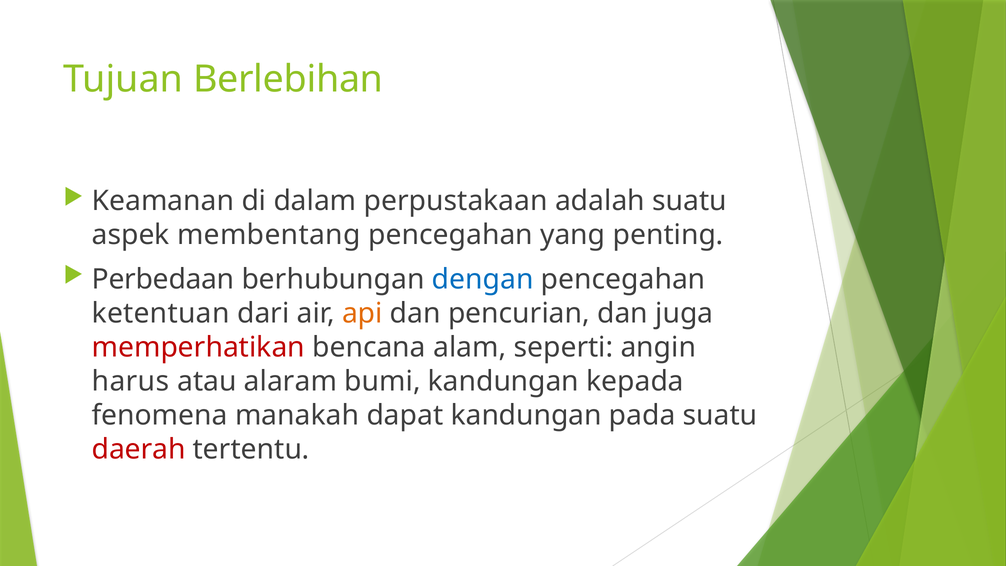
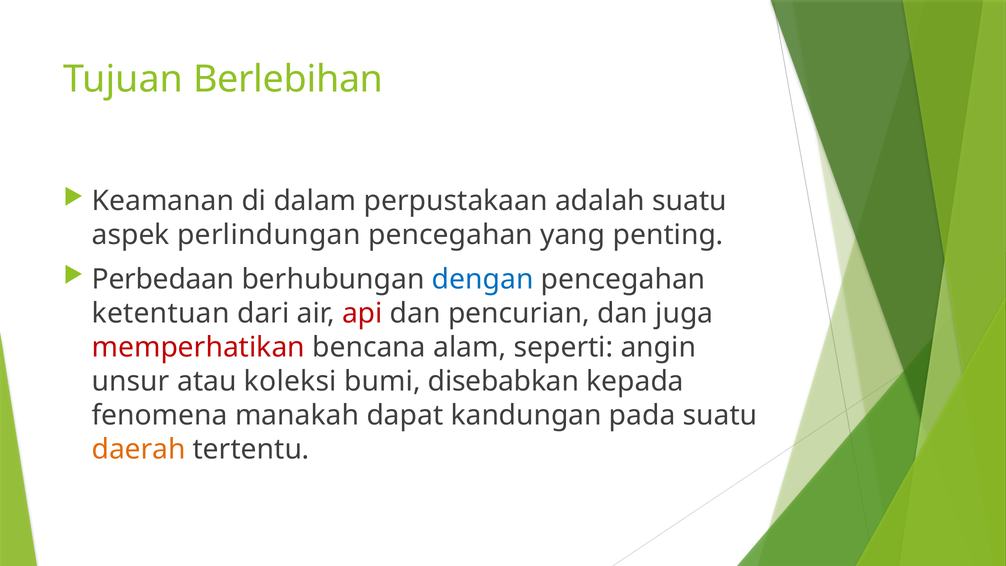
membentang: membentang -> perlindungan (269, 235)
api colour: orange -> red (362, 313)
harus: harus -> unsur (131, 381)
alaram: alaram -> koleksi (290, 381)
bumi kandungan: kandungan -> disebabkan (504, 381)
daerah colour: red -> orange (139, 449)
